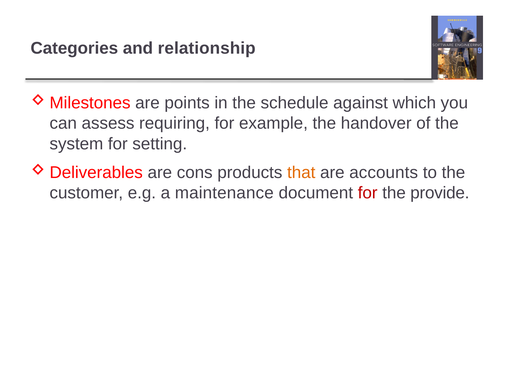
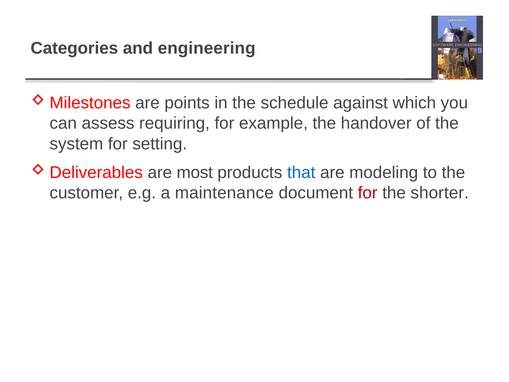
relationship: relationship -> engineering (207, 48)
cons: cons -> most (195, 173)
that colour: orange -> blue (301, 173)
accounts: accounts -> modeling (384, 173)
provide: provide -> shorter (440, 193)
